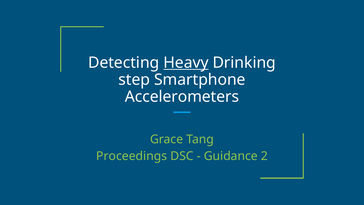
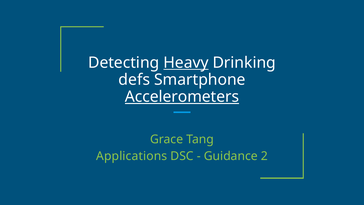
step: step -> defs (134, 80)
Accelerometers underline: none -> present (182, 97)
Proceedings: Proceedings -> Applications (132, 156)
